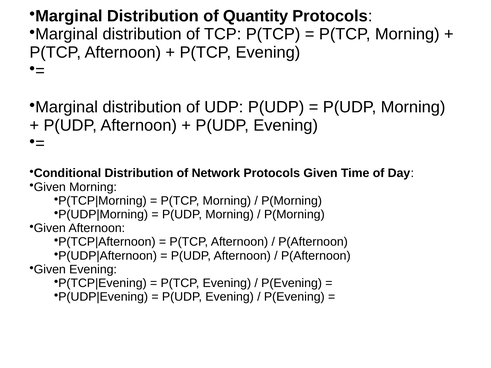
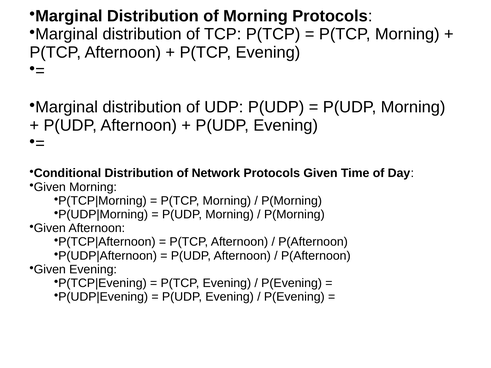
of Quantity: Quantity -> Morning (255, 16)
